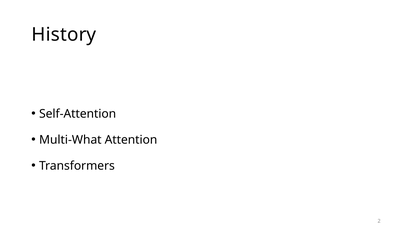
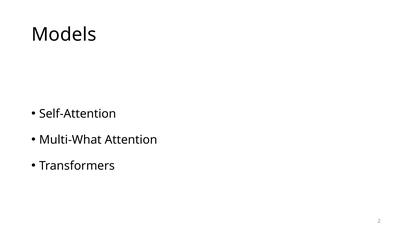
History: History -> Models (64, 35)
